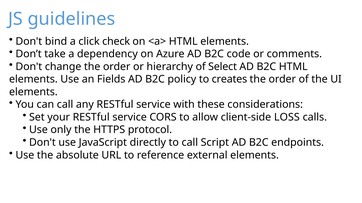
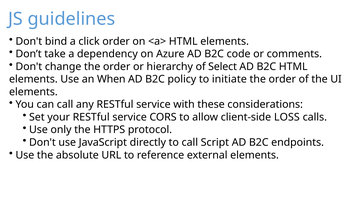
click check: check -> order (116, 41)
Fields: Fields -> When (111, 79)
creates: creates -> initiate (229, 79)
